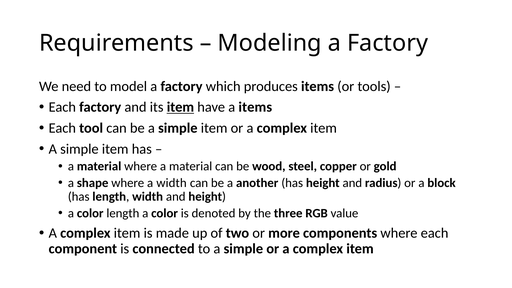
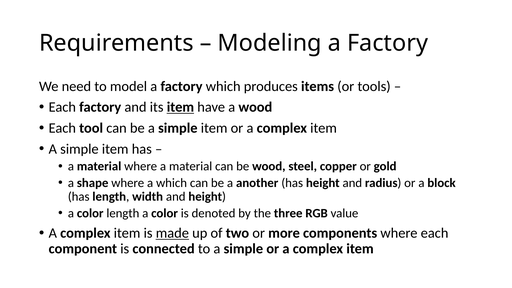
a items: items -> wood (255, 107)
a width: width -> which (172, 183)
made underline: none -> present (172, 233)
